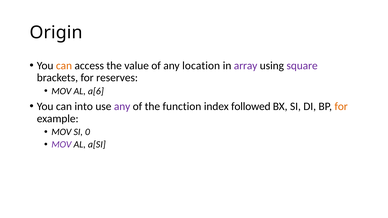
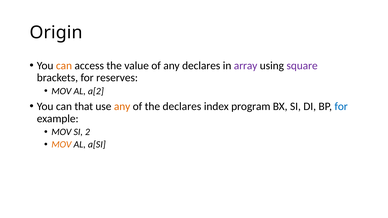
any location: location -> declares (201, 66)
a[6: a[6 -> a[2 (96, 91)
into: into -> that (84, 107)
any colour: purple -> orange (122, 107)
the function: function -> declares (182, 107)
followed: followed -> program (251, 107)
for colour: orange -> blue (341, 107)
0: 0 -> 2 (87, 132)
MOV colour: purple -> orange (61, 145)
